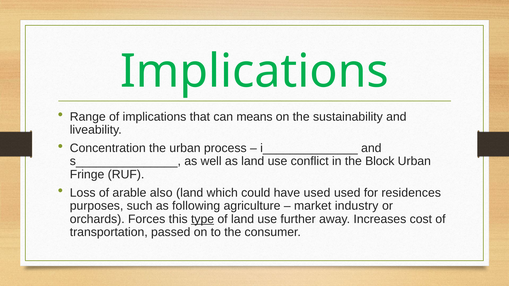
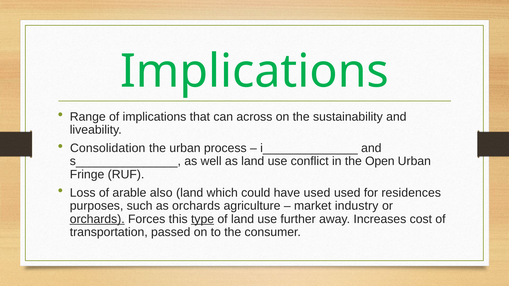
means: means -> across (254, 117)
Concentration: Concentration -> Consolidation (108, 148)
Block: Block -> Open (380, 161)
as following: following -> orchards (196, 206)
orchards underline: none -> present (97, 219)
